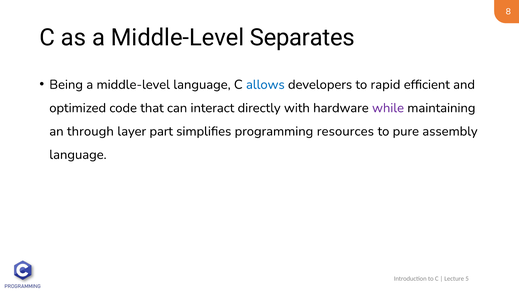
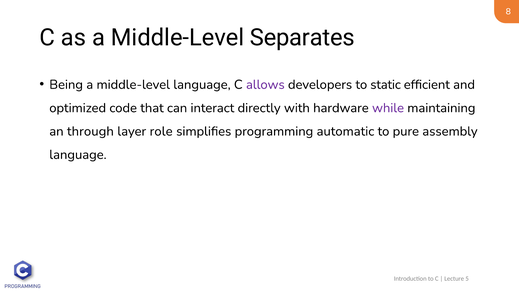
allows colour: blue -> purple (265, 85)
rapid: rapid -> static (386, 85)
part: part -> role (161, 131)
resources: resources -> automatic (345, 131)
